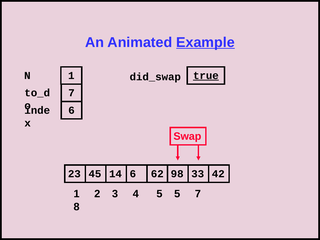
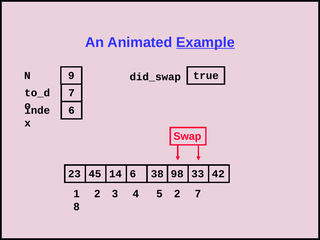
N 1: 1 -> 9 (71, 76)
true underline: present -> none (206, 76)
62: 62 -> 38 (157, 174)
5 5: 5 -> 2 (177, 194)
